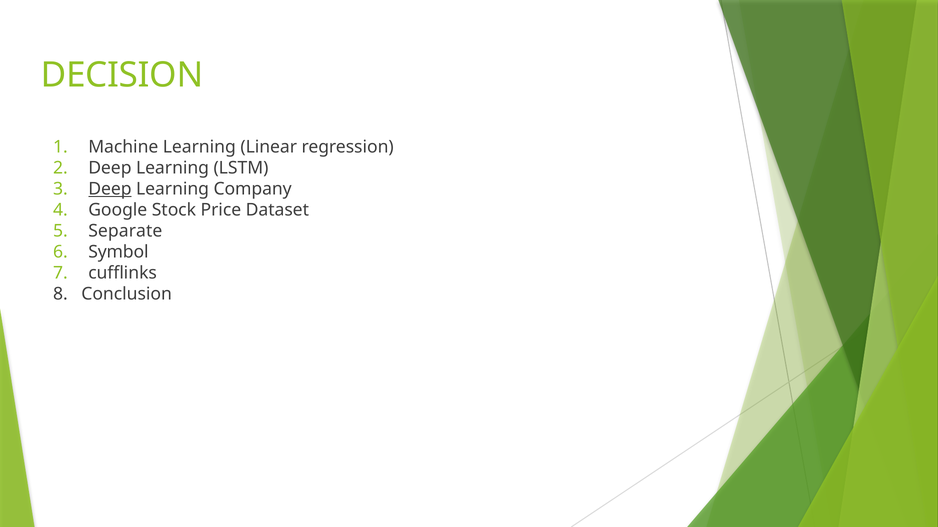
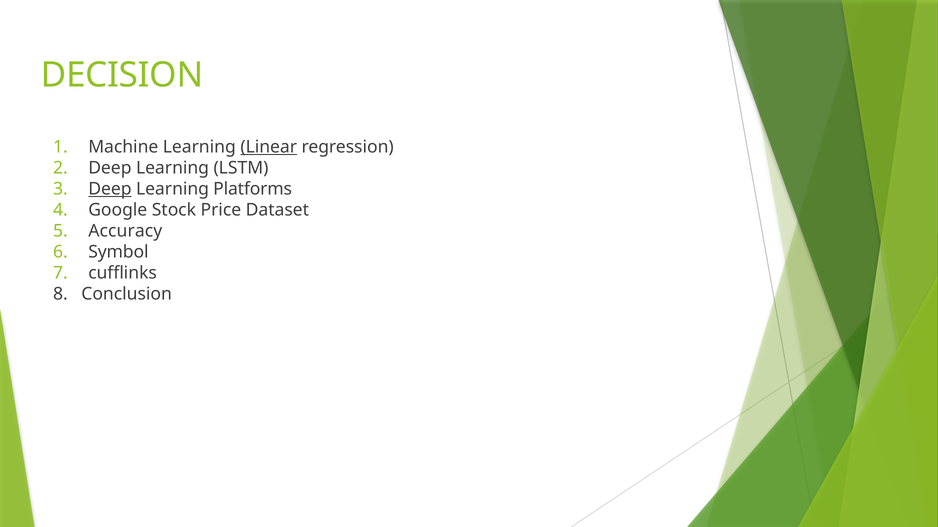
Linear underline: none -> present (269, 147)
Company: Company -> Platforms (253, 189)
Separate: Separate -> Accuracy (125, 231)
